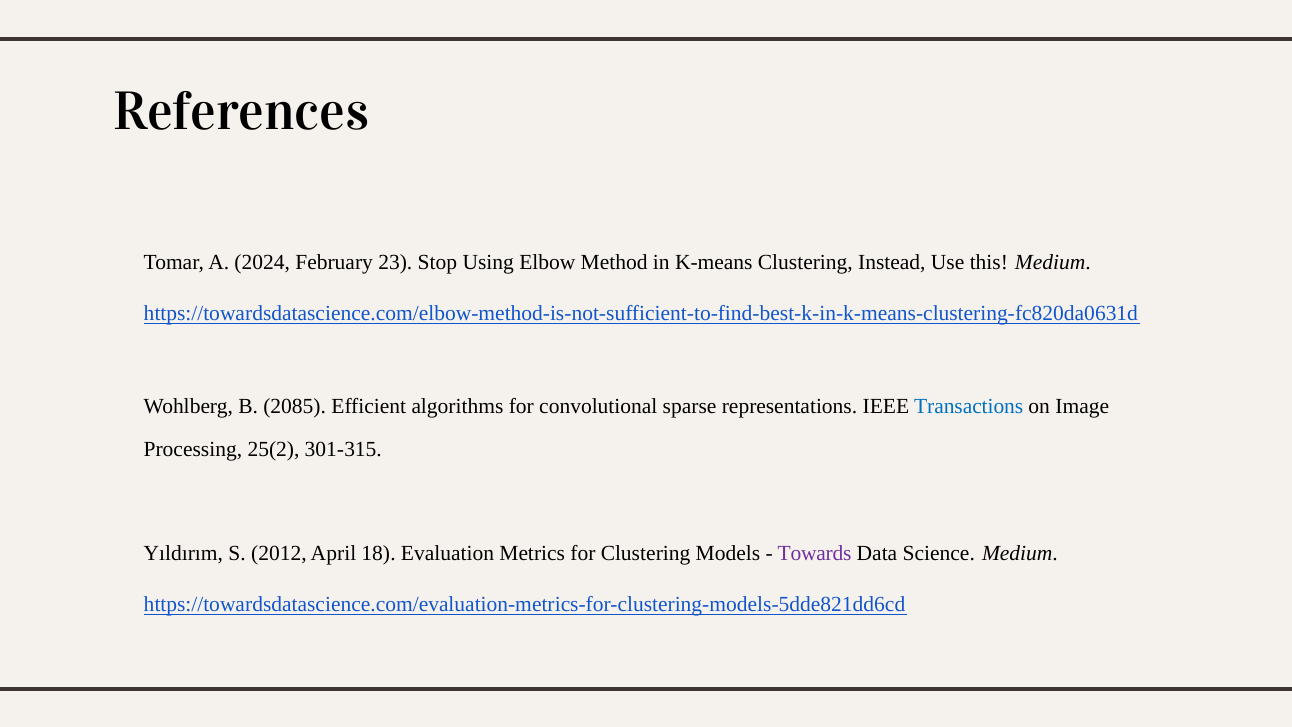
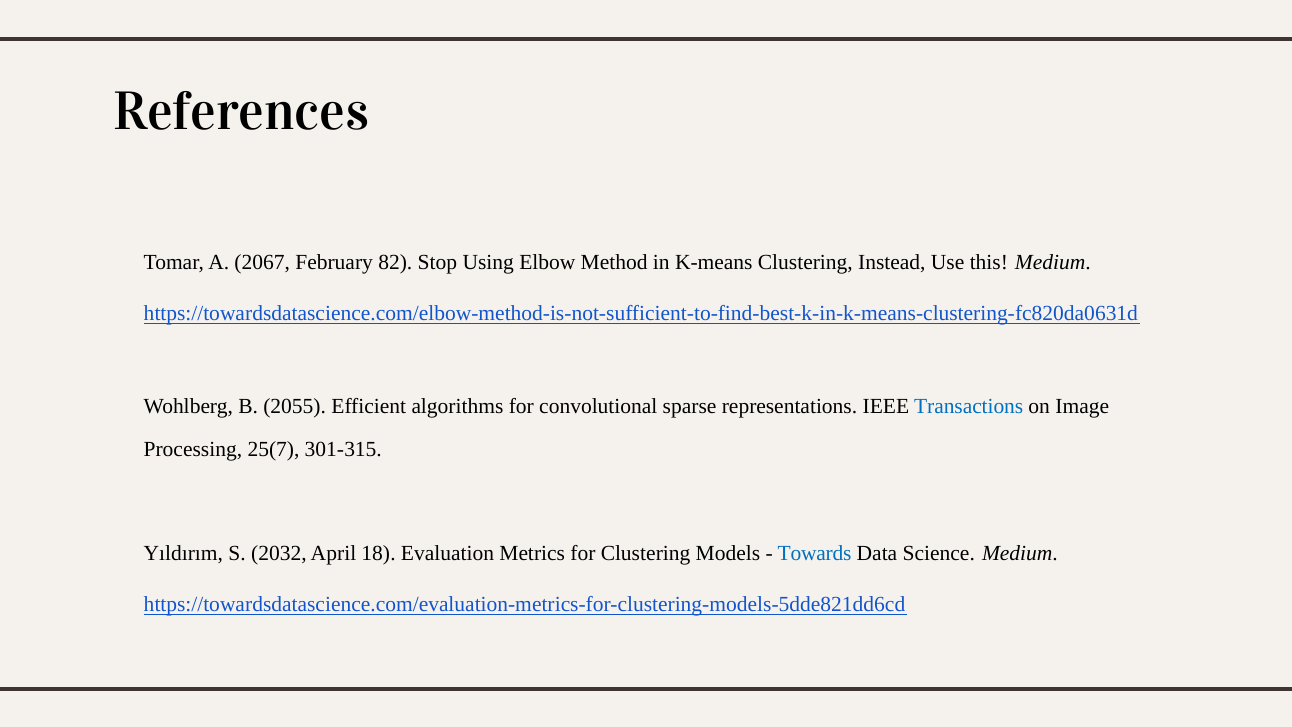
2024: 2024 -> 2067 (262, 262)
23: 23 -> 82 (395, 262)
2085: 2085 -> 2055 (295, 407)
25(2: 25(2 -> 25(7 (273, 449)
2012: 2012 -> 2032 (279, 553)
Towards colour: purple -> blue (815, 553)
